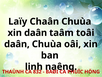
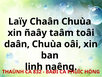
xin daân: daân -> ñaây (36, 33)
